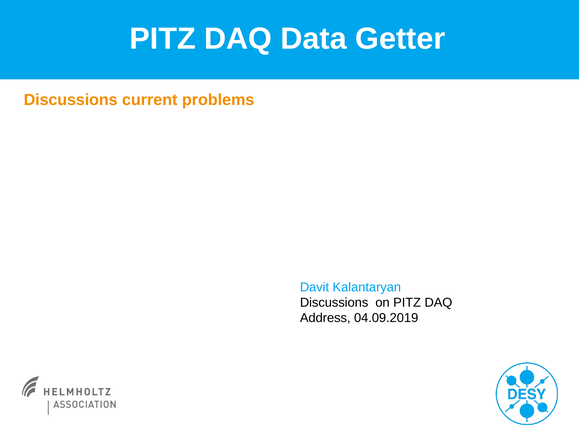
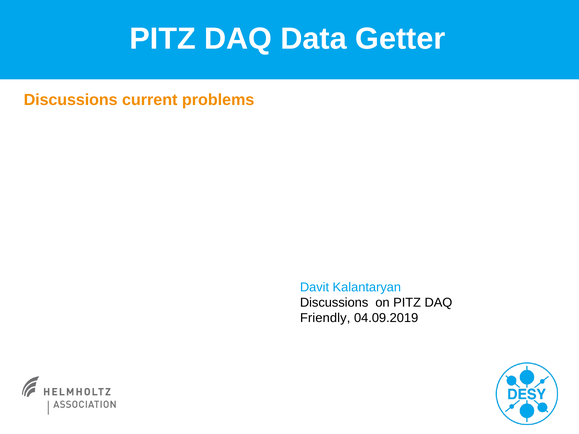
Address: Address -> Friendly (325, 318)
